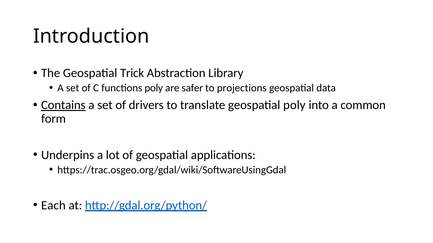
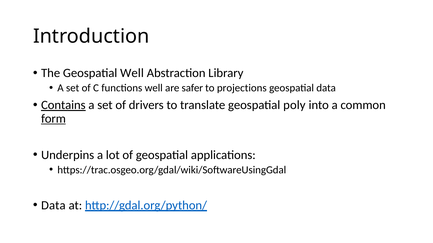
Geospatial Trick: Trick -> Well (132, 73)
functions poly: poly -> well (154, 88)
form underline: none -> present (54, 119)
Each: Each -> Data (53, 206)
